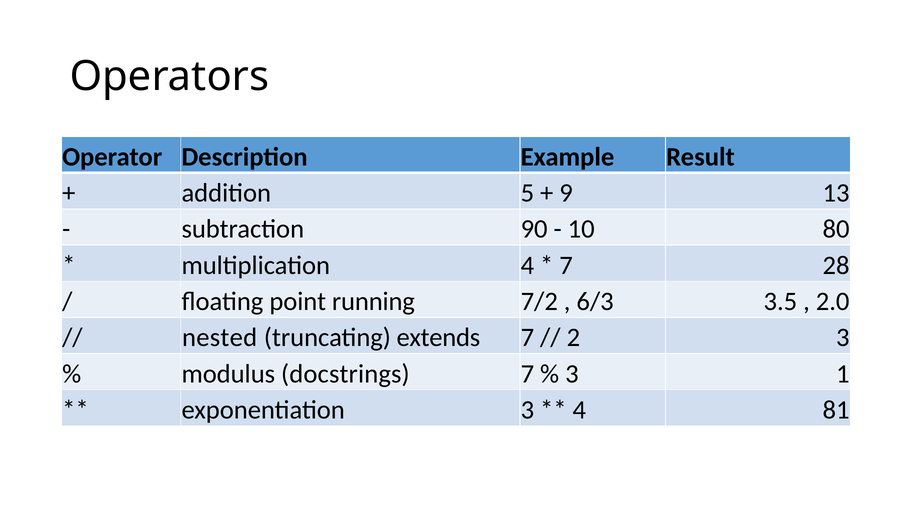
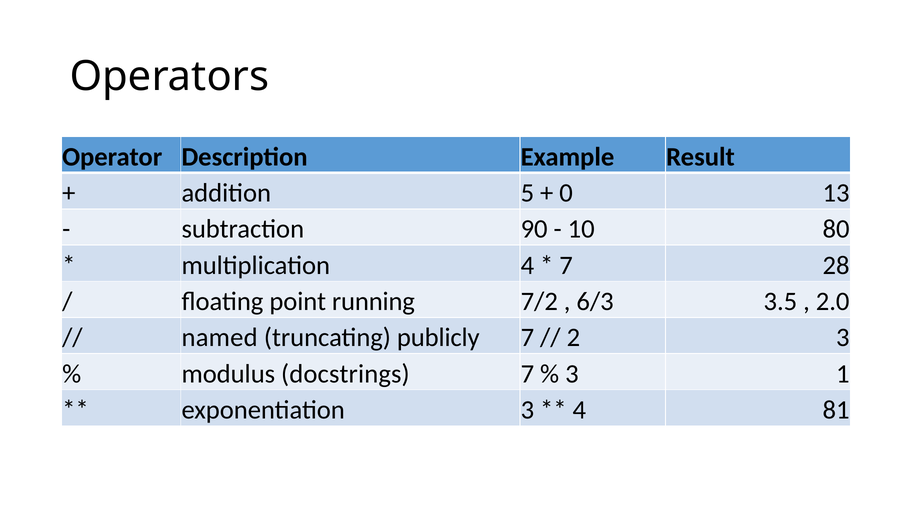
9: 9 -> 0 (566, 193)
nested: nested -> named (220, 338)
extends: extends -> publicly (438, 338)
